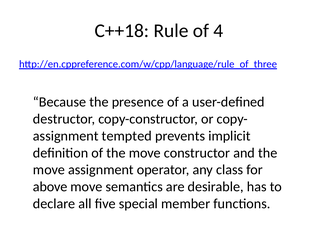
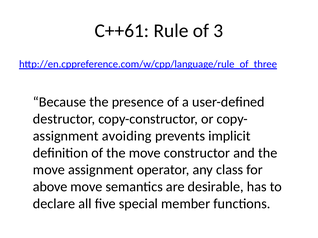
C++18: C++18 -> C++61 (122, 31)
4: 4 -> 3 (218, 31)
tempted: tempted -> avoiding (127, 136)
